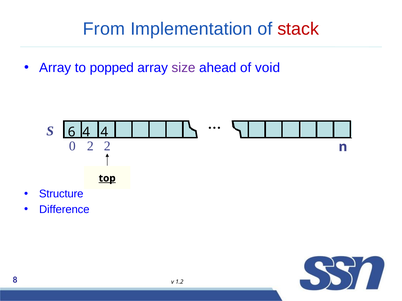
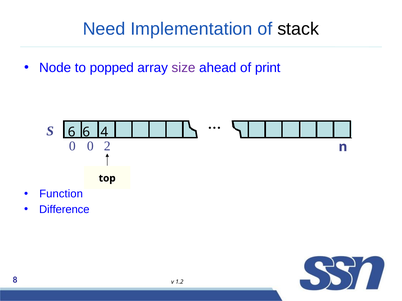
From: From -> Need (104, 29)
stack colour: red -> black (298, 29)
Array: Array -> Node (55, 68)
void: void -> print (268, 68)
6 4: 4 -> 6 (86, 132)
0 2: 2 -> 0 (90, 146)
top underline: present -> none (107, 179)
Structure: Structure -> Function (61, 194)
